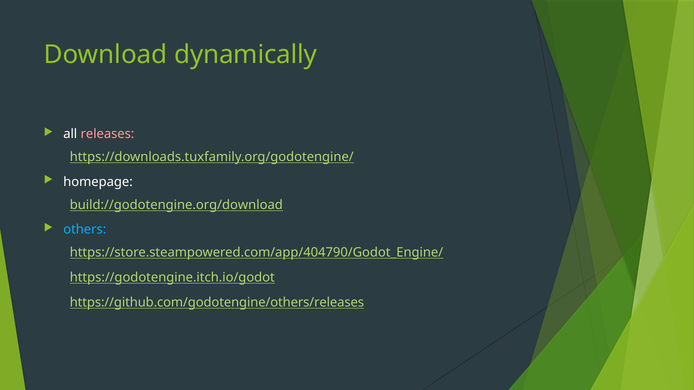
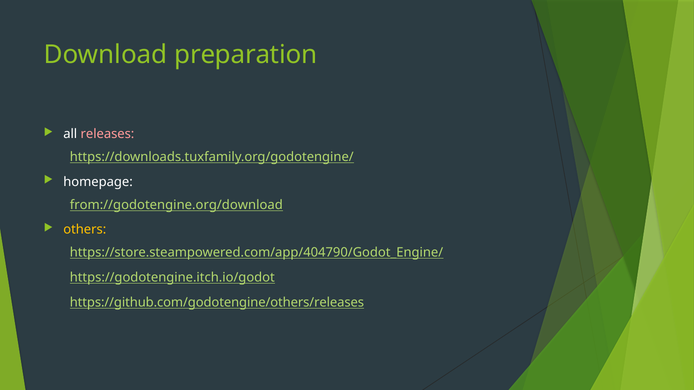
dynamically: dynamically -> preparation (246, 55)
build://godotengine.org/download: build://godotengine.org/download -> from://godotengine.org/download (176, 205)
others colour: light blue -> yellow (85, 230)
